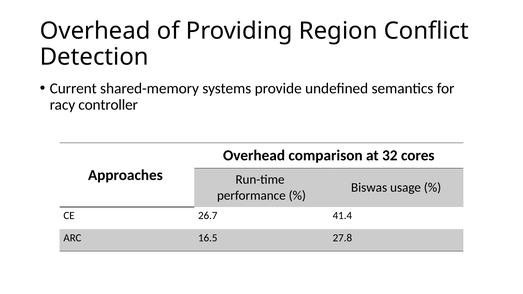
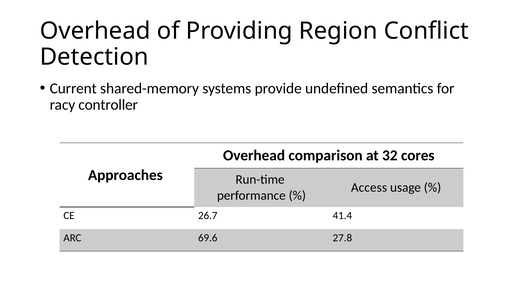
Biswas: Biswas -> Access (369, 188)
16.5: 16.5 -> 69.6 (208, 238)
